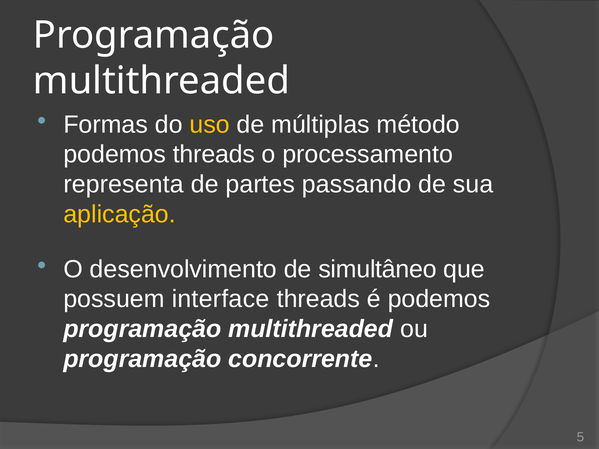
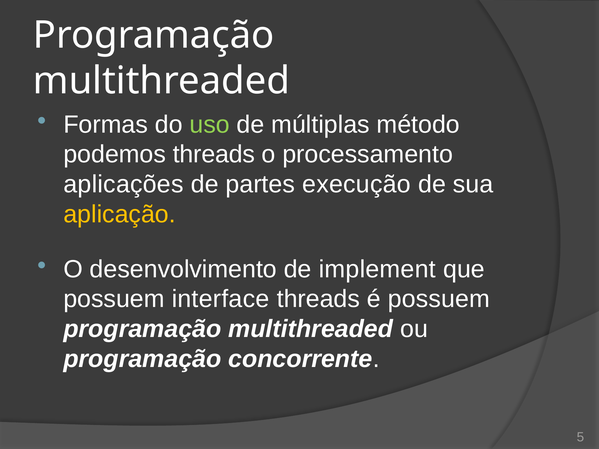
uso colour: yellow -> light green (210, 125)
representa: representa -> aplicações (124, 184)
passando: passando -> execução (357, 184)
simultâneo: simultâneo -> implement (377, 269)
é podemos: podemos -> possuem (439, 299)
